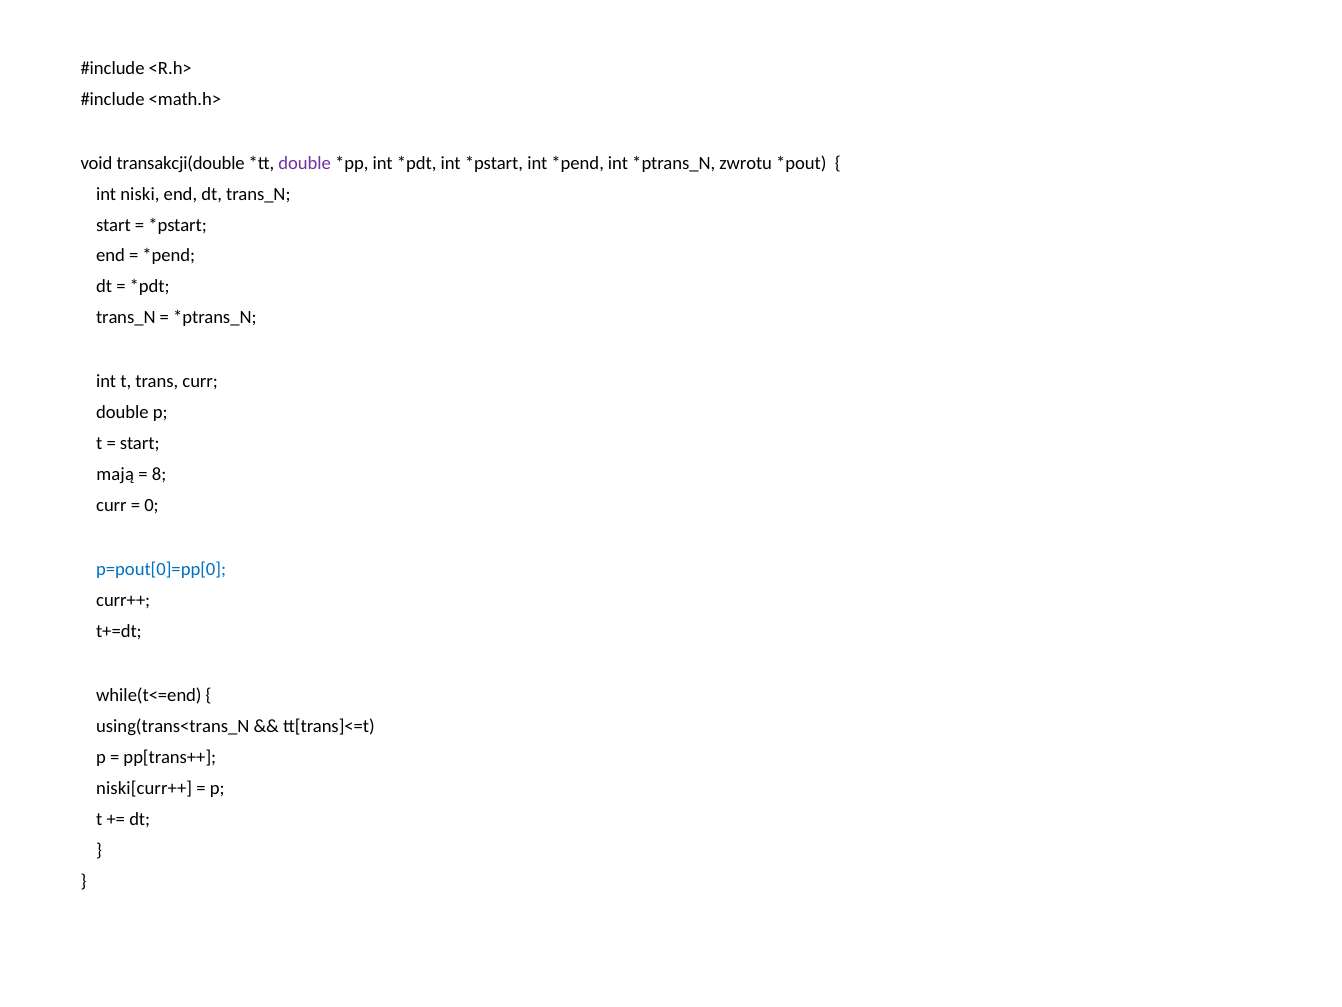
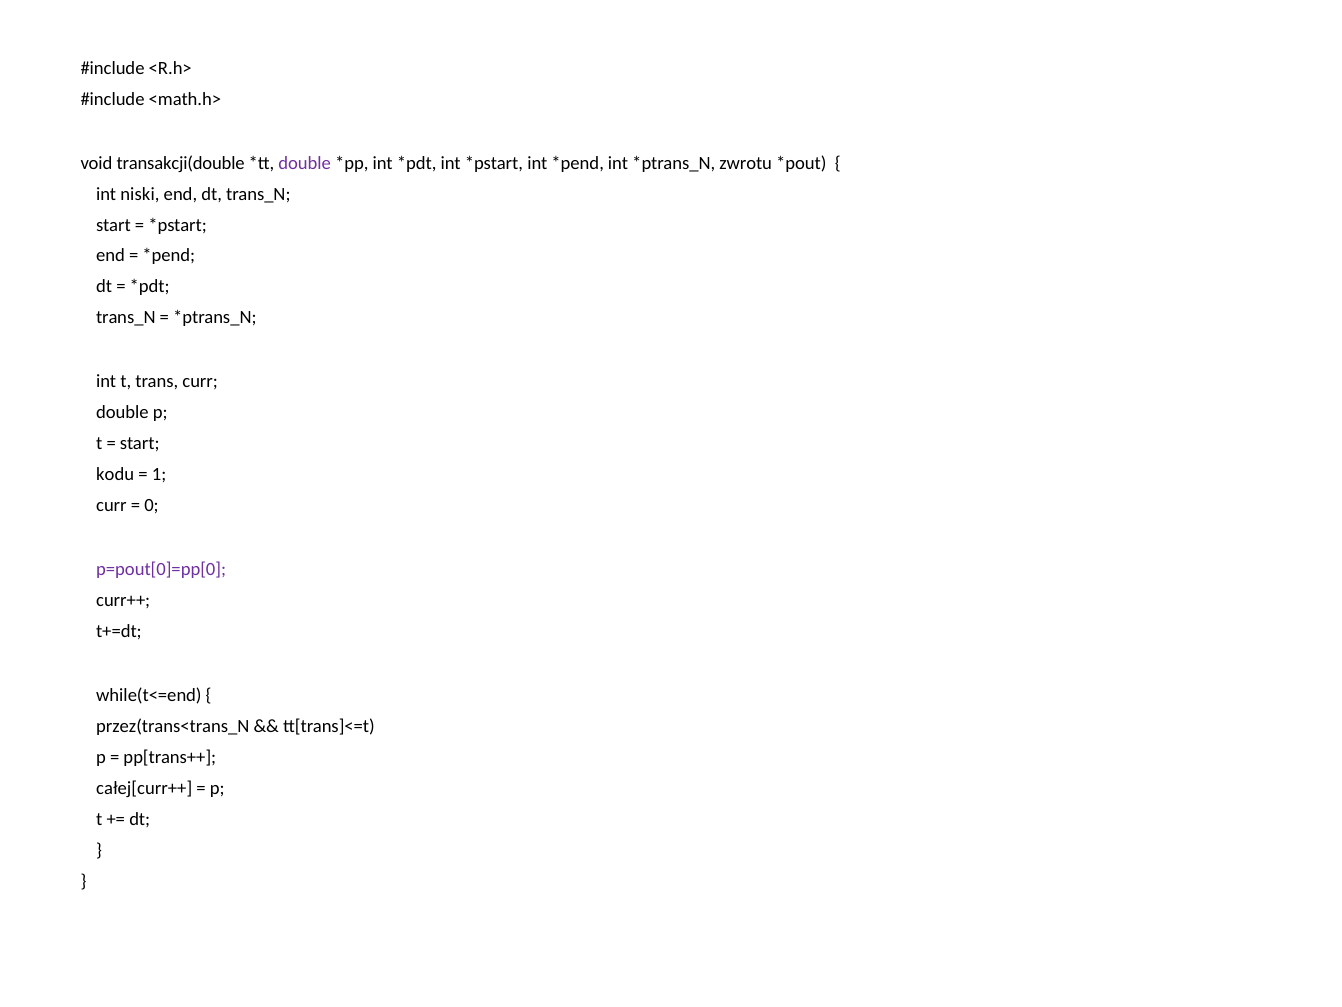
mają: mają -> kodu (115, 474)
8: 8 -> 1 (159, 474)
p=pout[0]=pp[0 colour: blue -> purple (161, 569)
using(trans<trans_N: using(trans<trans_N -> przez(trans<trans_N (173, 726)
niski[curr++: niski[curr++ -> całej[curr++ (144, 788)
